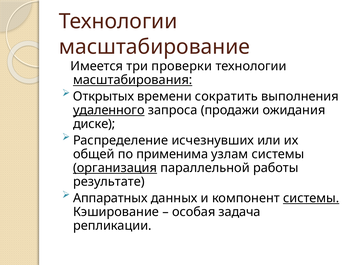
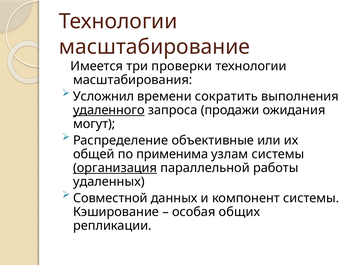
масштабирования underline: present -> none (133, 80)
Открытых: Открытых -> Усложнил (104, 96)
диске: диске -> могут (94, 124)
исчезнувших: исчезнувших -> объективные (213, 140)
результате: результате -> удаленных (109, 182)
Аппаратных: Аппаратных -> Совместной (110, 198)
системы underline: present -> none (311, 198)
задача: задача -> общих (239, 212)
